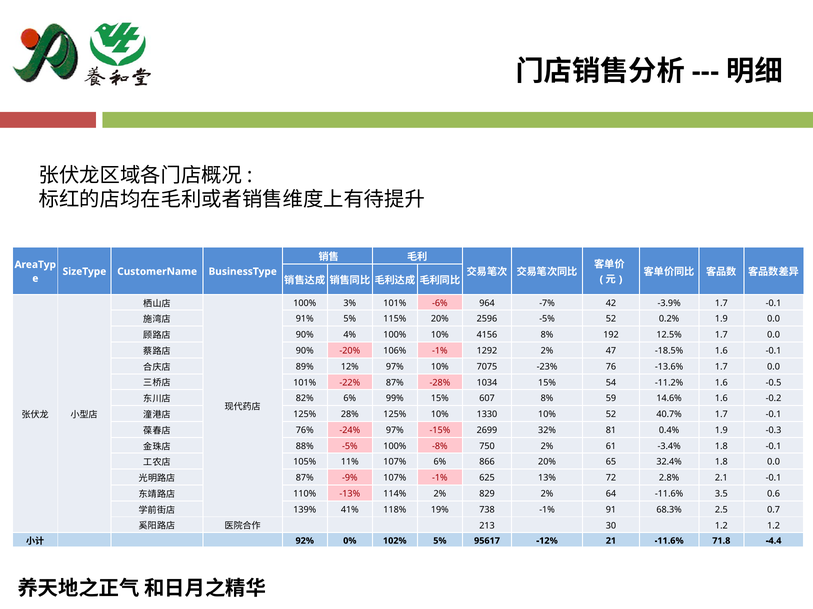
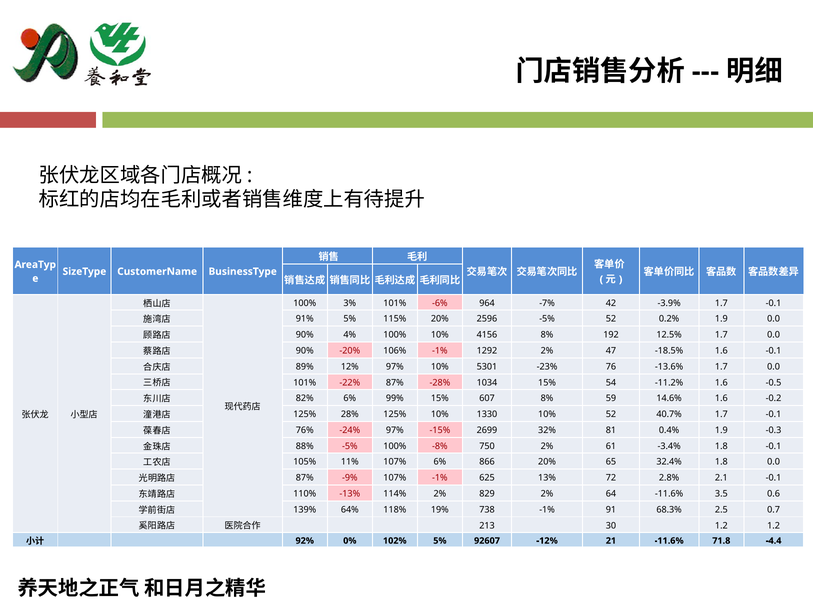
7075: 7075 -> 5301 (487, 367)
41%: 41% -> 64% (350, 510)
95617: 95617 -> 92607 (487, 541)
